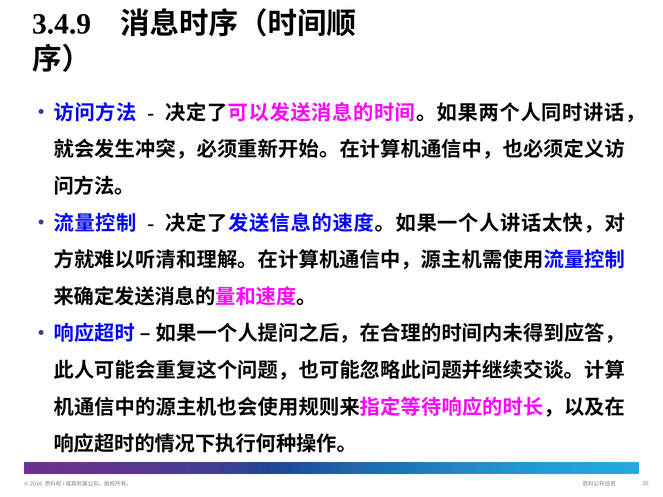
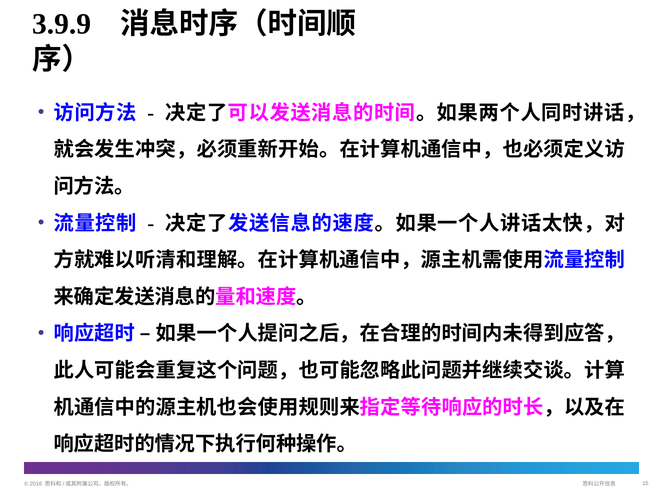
3.4.9: 3.4.9 -> 3.9.9 (62, 24)
